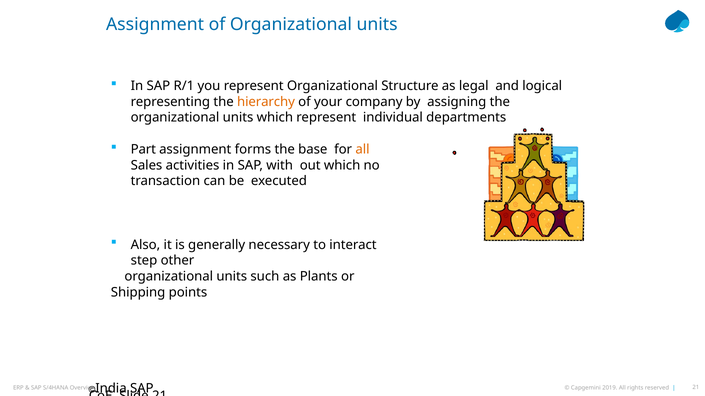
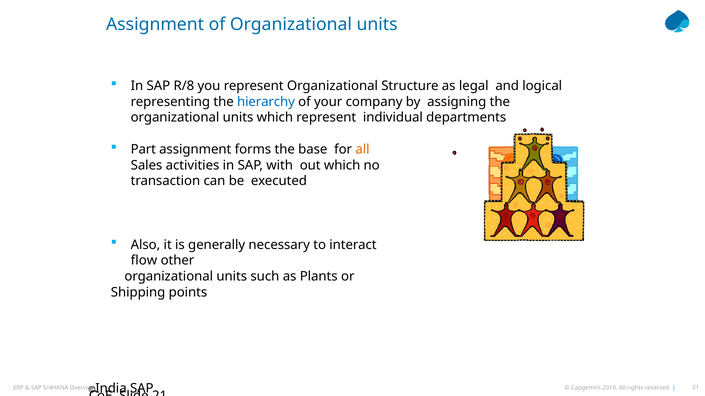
R/1: R/1 -> R/8 (184, 86)
hierarchy colour: orange -> blue (266, 102)
step: step -> flow (144, 261)
